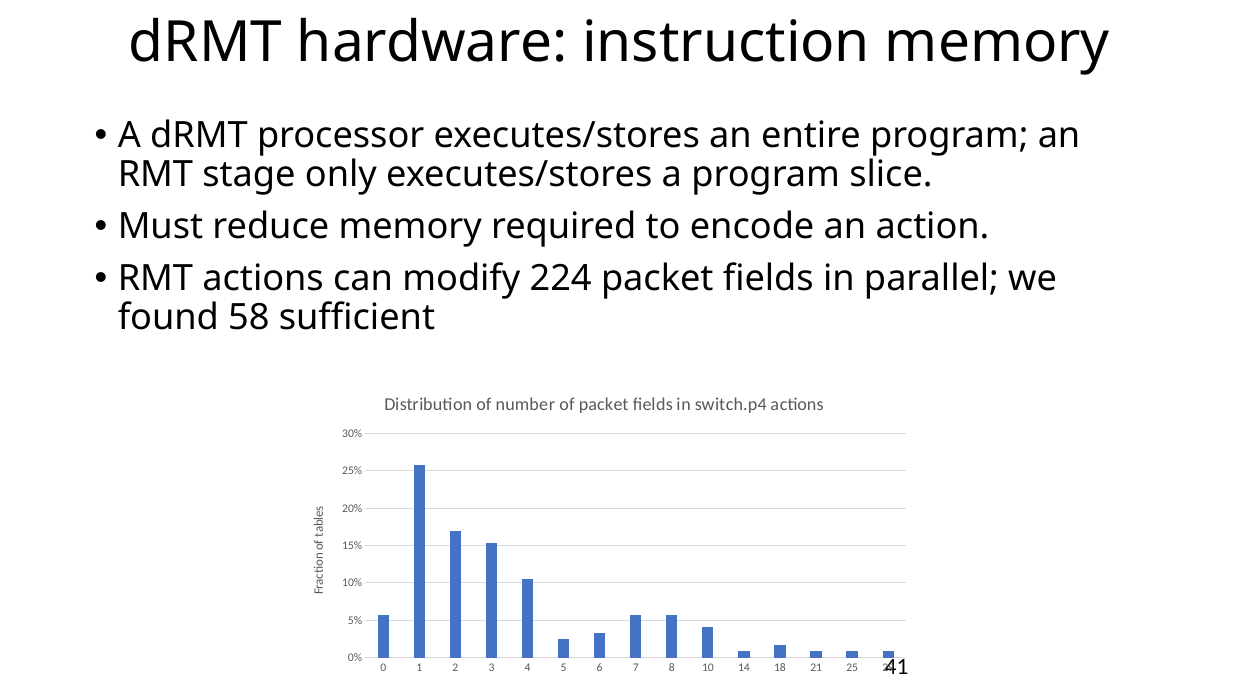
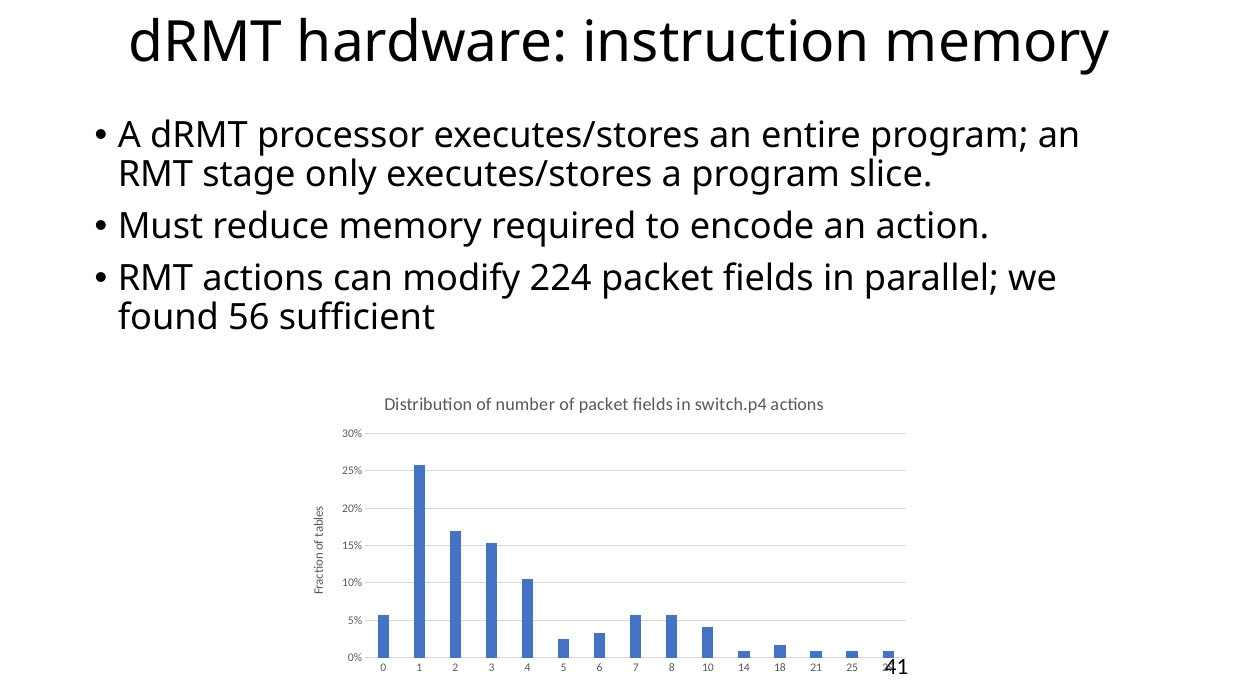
58: 58 -> 56 (249, 318)
